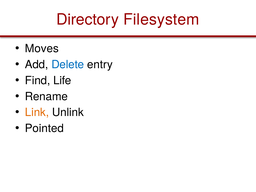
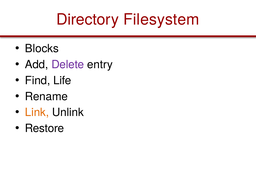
Moves: Moves -> Blocks (42, 49)
Delete colour: blue -> purple (68, 65)
Pointed: Pointed -> Restore (44, 128)
